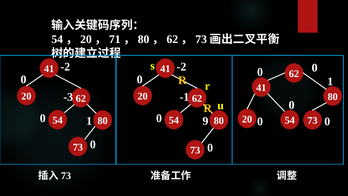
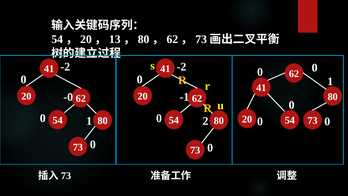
71: 71 -> 13 (115, 39)
-3: -3 -> -0 (68, 97)
9: 9 -> 2 (205, 121)
